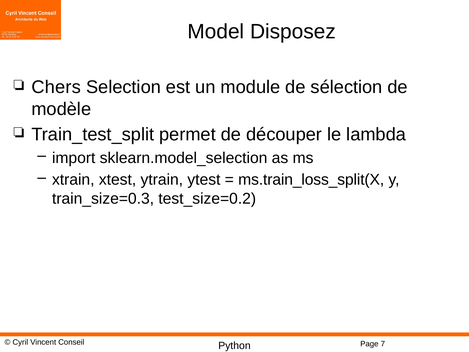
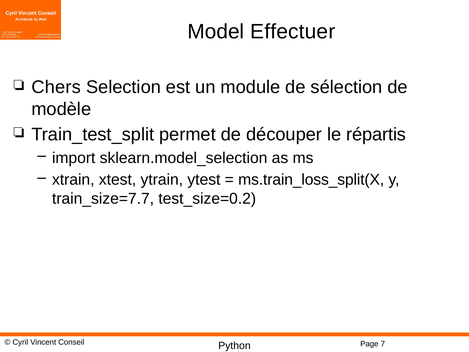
Disposez: Disposez -> Effectuer (293, 31)
lambda: lambda -> répartis (376, 134)
train_size=0.3: train_size=0.3 -> train_size=7.7 (103, 198)
